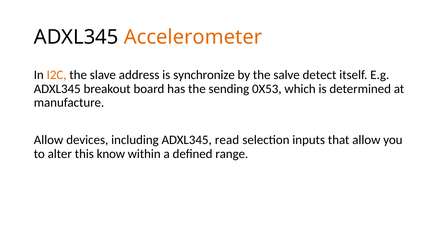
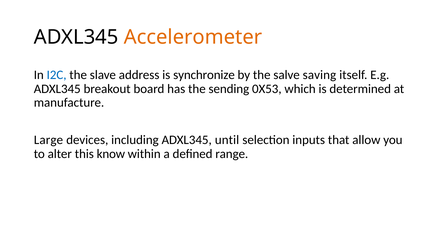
I2C colour: orange -> blue (57, 75)
detect: detect -> saving (319, 75)
Allow: Allow -> Large (48, 140)
read: read -> until (227, 140)
